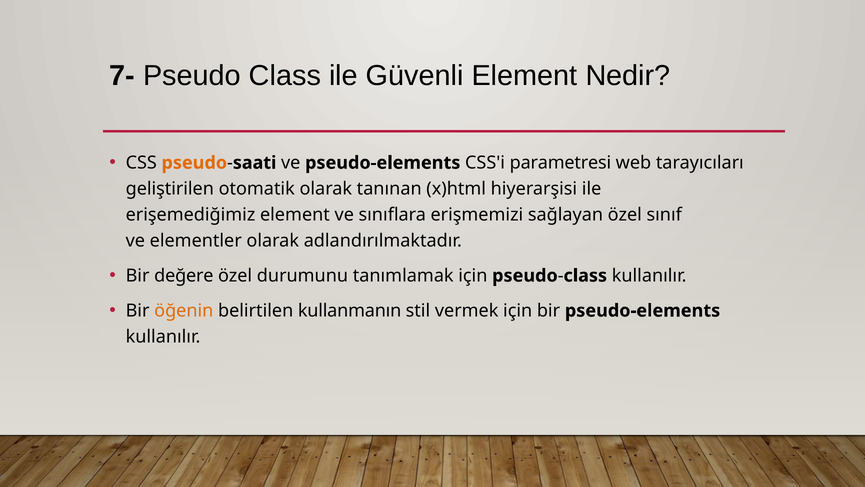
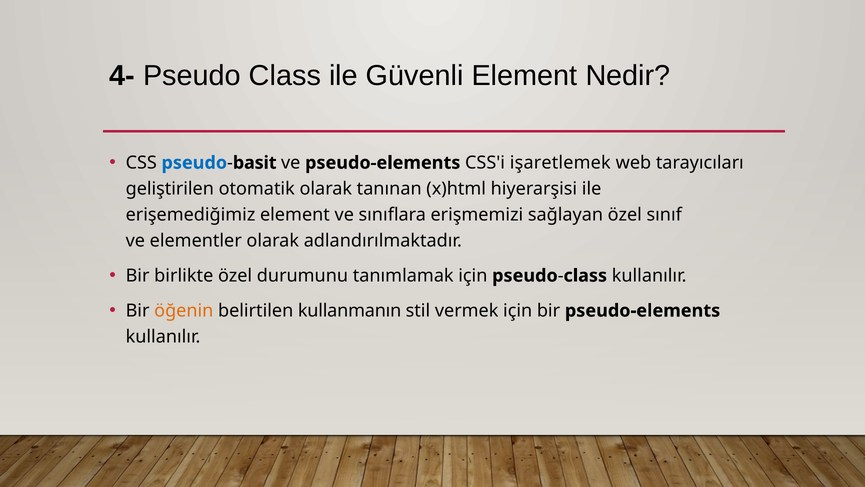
7-: 7- -> 4- (122, 76)
pseudo colour: orange -> blue (194, 163)
saati: saati -> basit (255, 163)
parametresi: parametresi -> işaretlemek (560, 163)
değere: değere -> birlikte (184, 275)
